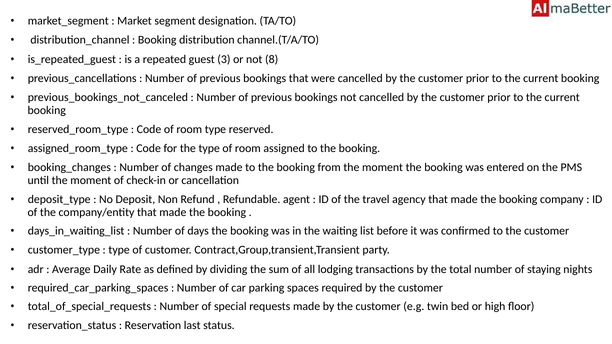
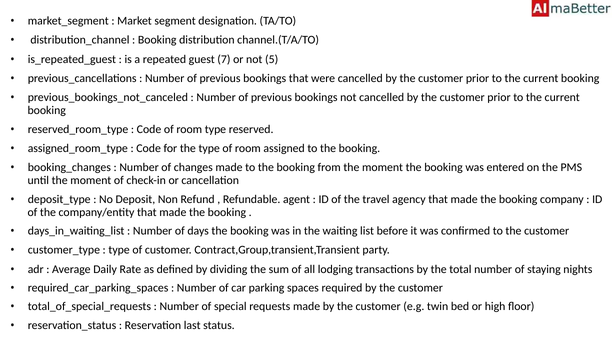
3: 3 -> 7 (224, 59)
8: 8 -> 5 (272, 59)
